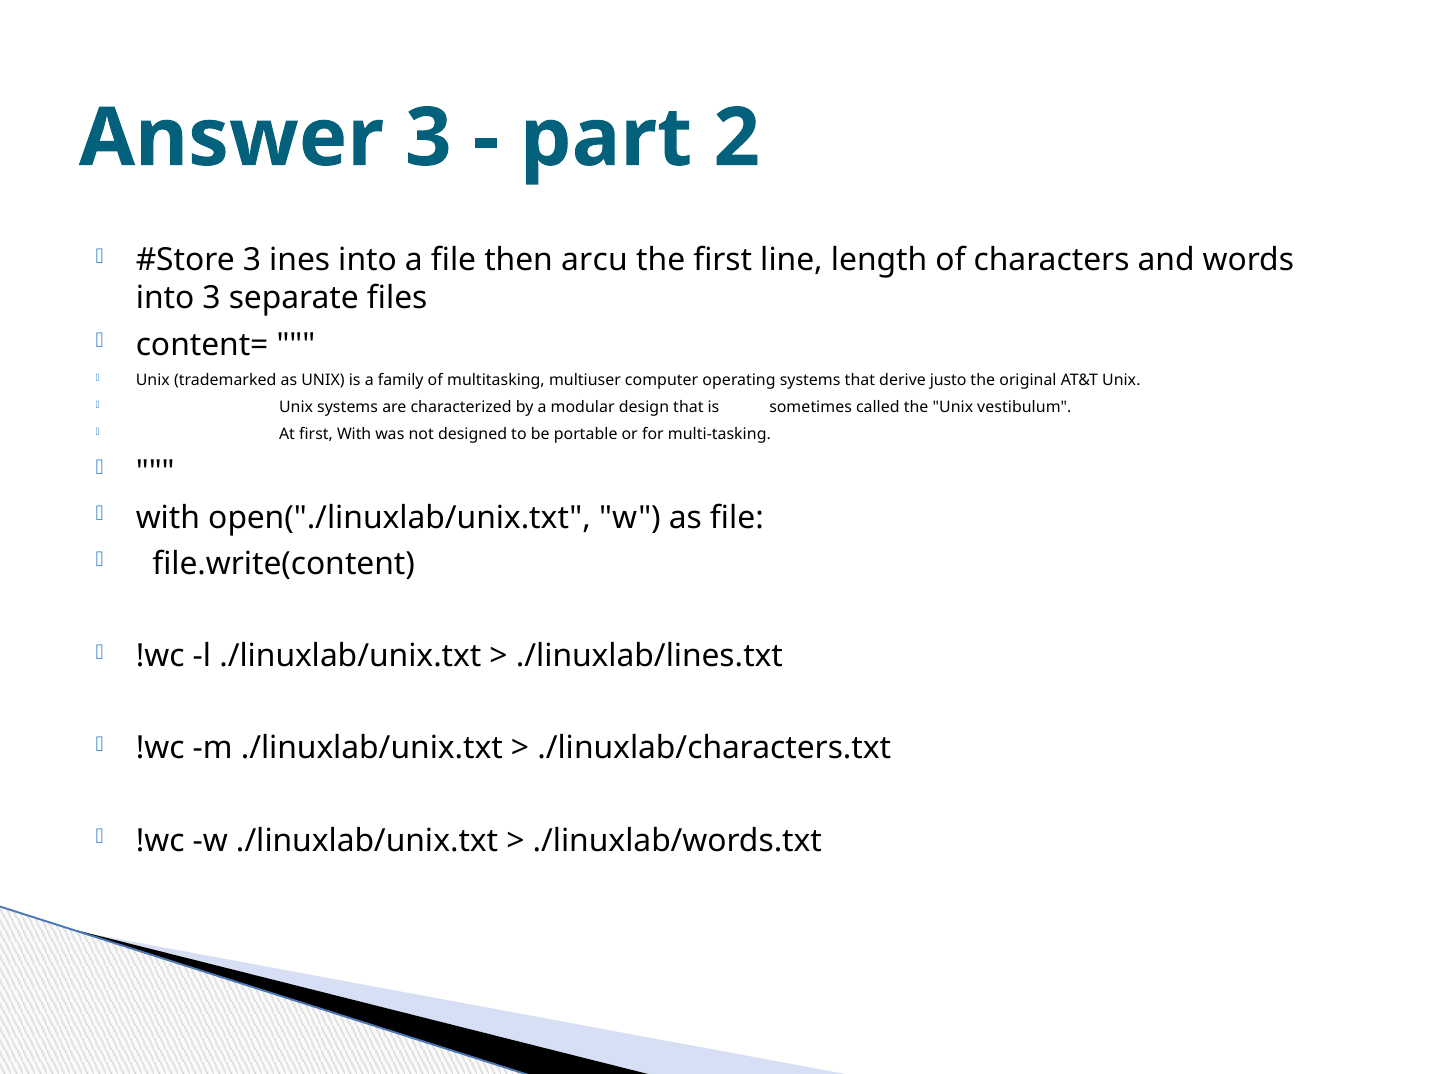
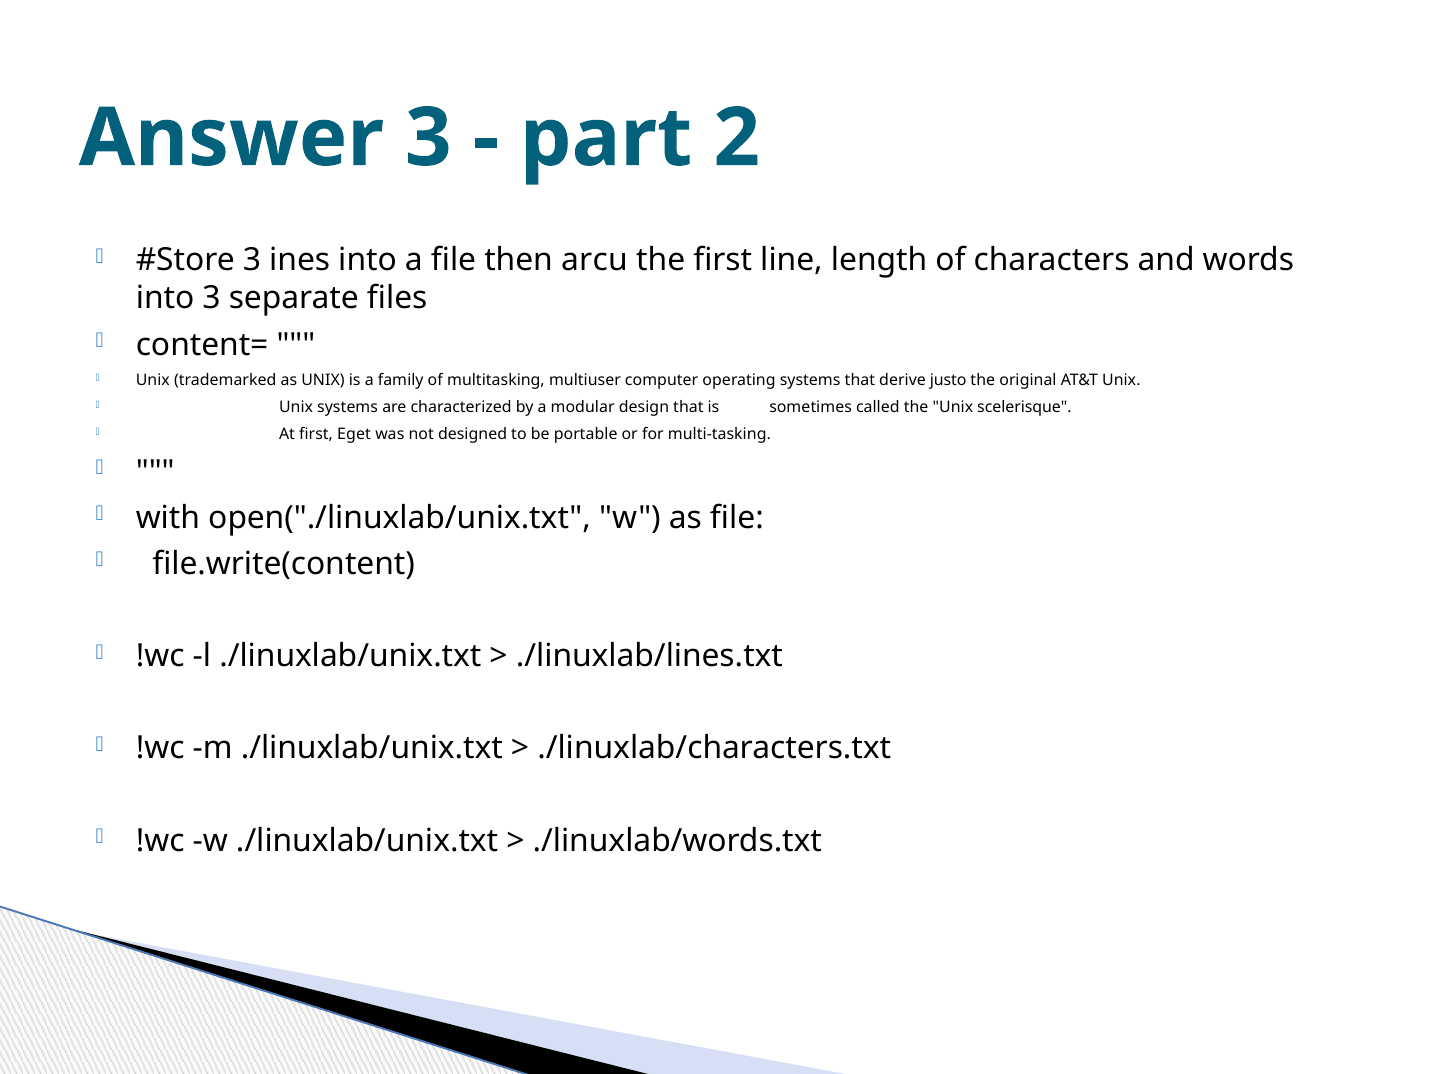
vestibulum: vestibulum -> scelerisque (1024, 407)
first With: With -> Eget (354, 434)
